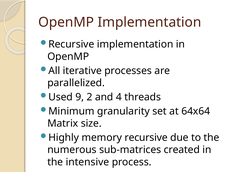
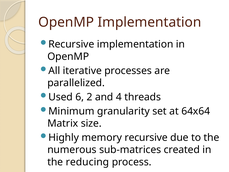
9: 9 -> 6 (80, 97)
intensive: intensive -> reducing (87, 162)
